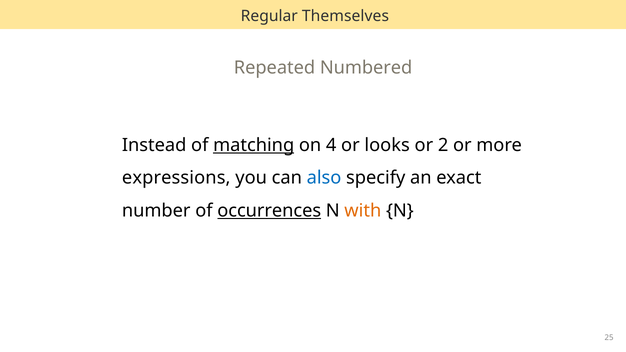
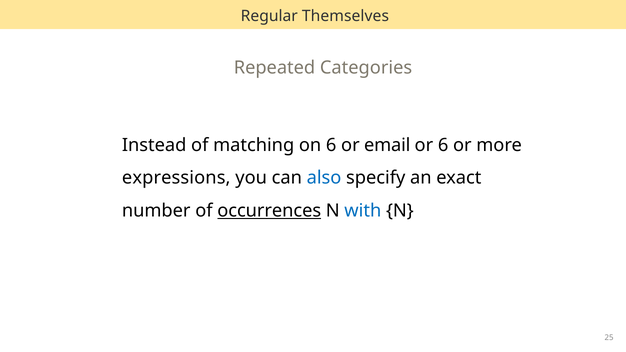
Numbered: Numbered -> Categories (366, 68)
matching underline: present -> none (254, 145)
on 4: 4 -> 6 (331, 145)
looks: looks -> email (387, 145)
or 2: 2 -> 6 (443, 145)
with colour: orange -> blue (363, 211)
